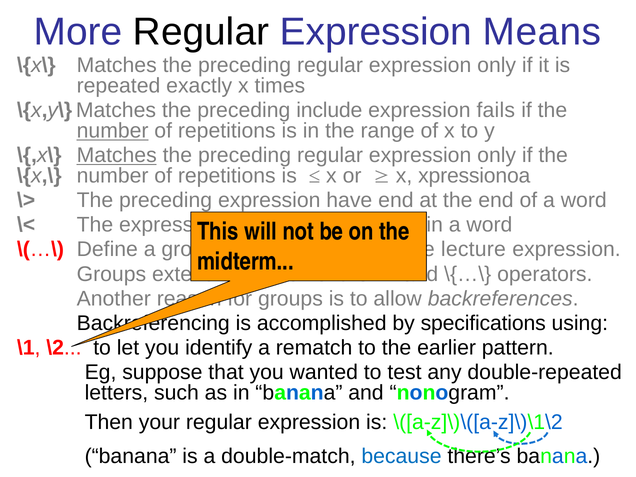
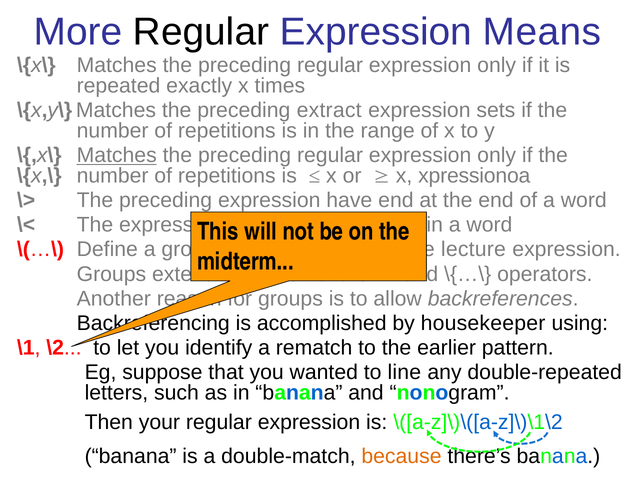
include: include -> extract (329, 110)
fails: fails -> sets (496, 110)
number underline: present -> none (113, 131)
specifications: specifications -> housekeeper (483, 323)
test: test -> line (404, 372)
because colour: blue -> orange (401, 456)
